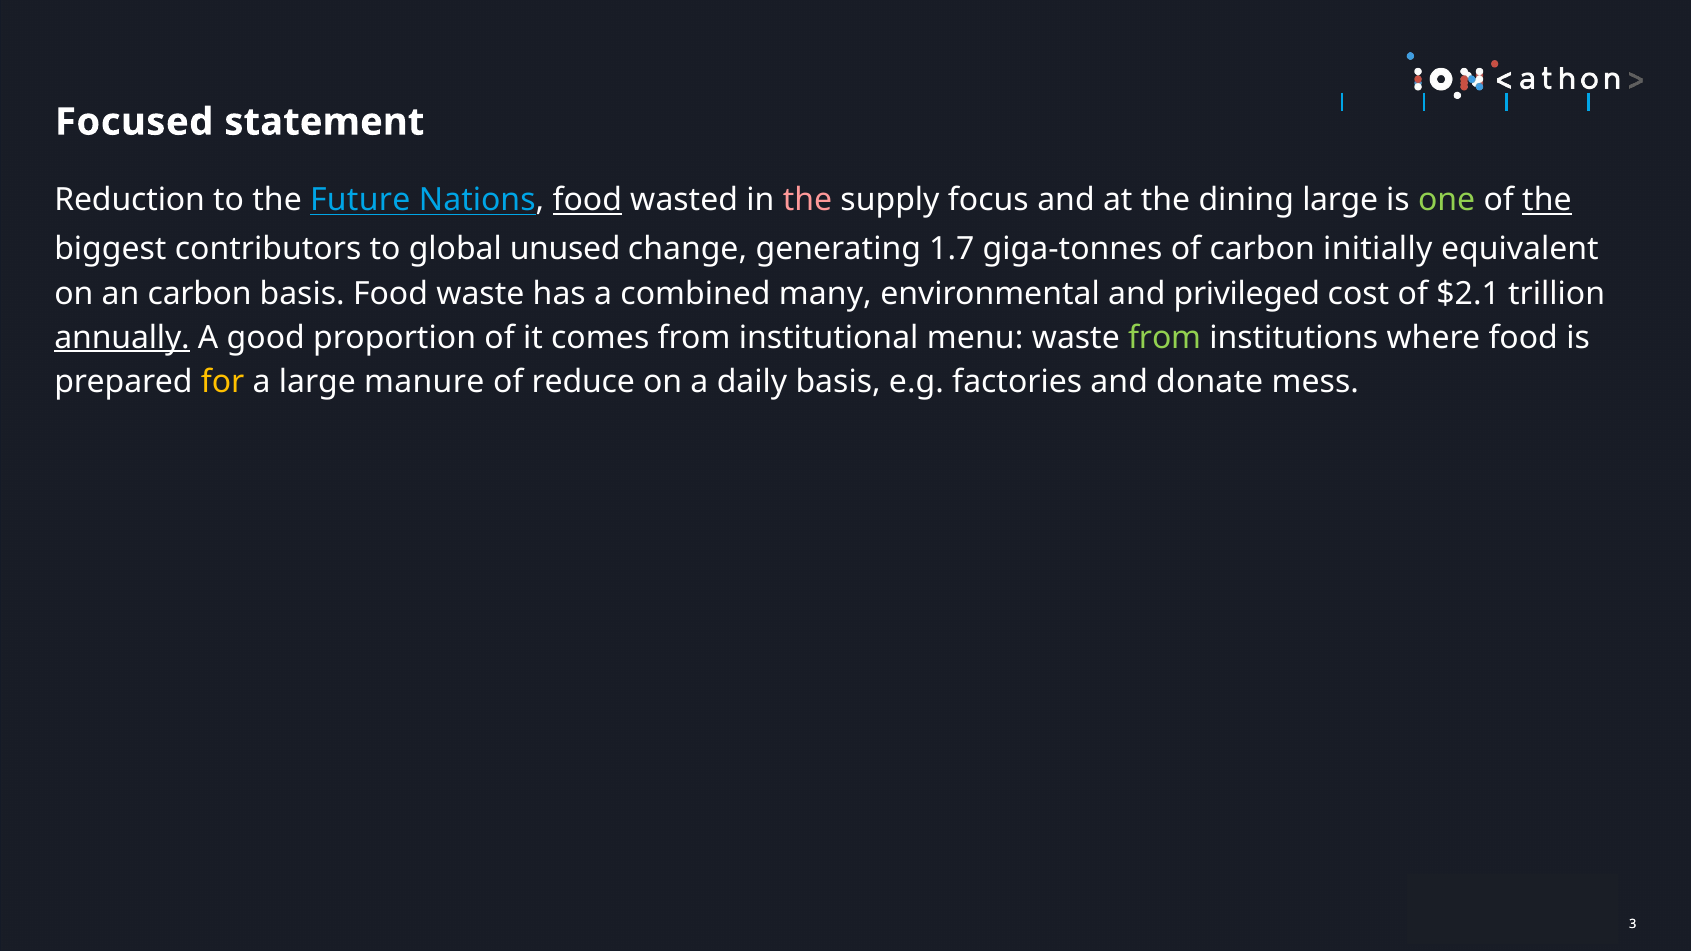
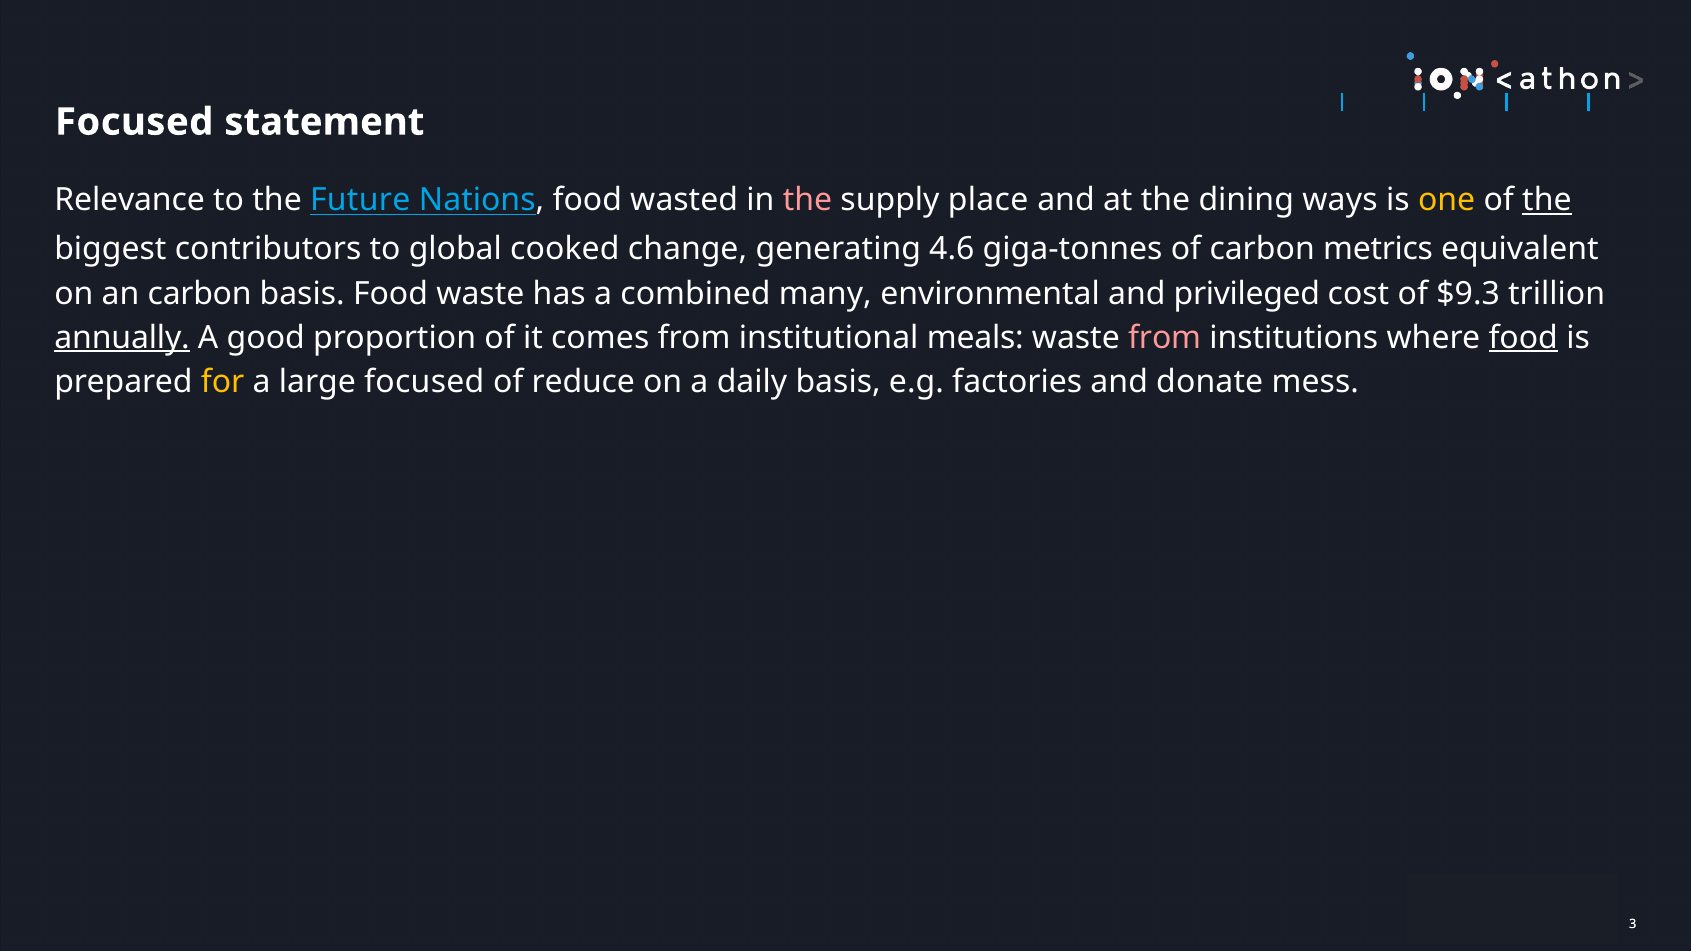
Reduction: Reduction -> Relevance (130, 200)
food underline: present -> none (587, 200)
focus: focus -> place (988, 200)
dining large: large -> ways (1340, 200)
one colour: light green -> yellow (1447, 200)
unused: unused -> cooked (565, 249)
1.7: 1.7 -> 4.6 (952, 249)
initially: initially -> metrics (1378, 249)
$2.1: $2.1 -> $9.3 (1468, 294)
menu: menu -> meals (975, 338)
from colour: light green -> pink (1165, 338)
food underline: none -> present (1523, 338)
large manure: manure -> focused (424, 382)
